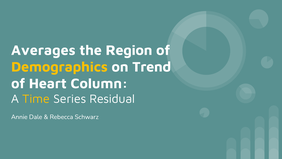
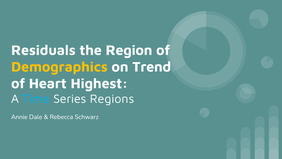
Averages: Averages -> Residuals (43, 50)
Column: Column -> Highest (99, 83)
Time colour: yellow -> light blue (36, 99)
Residual: Residual -> Regions (112, 99)
